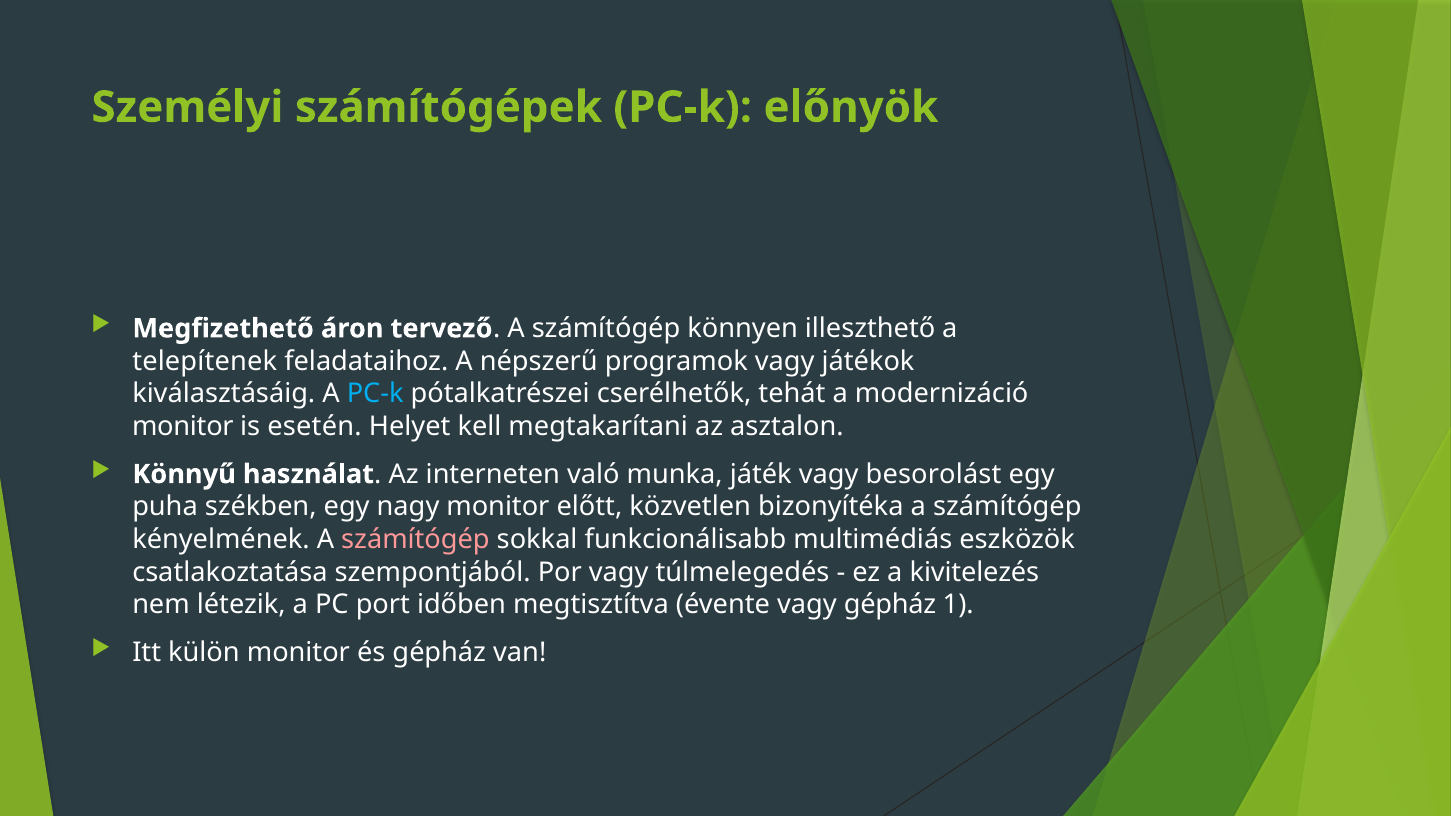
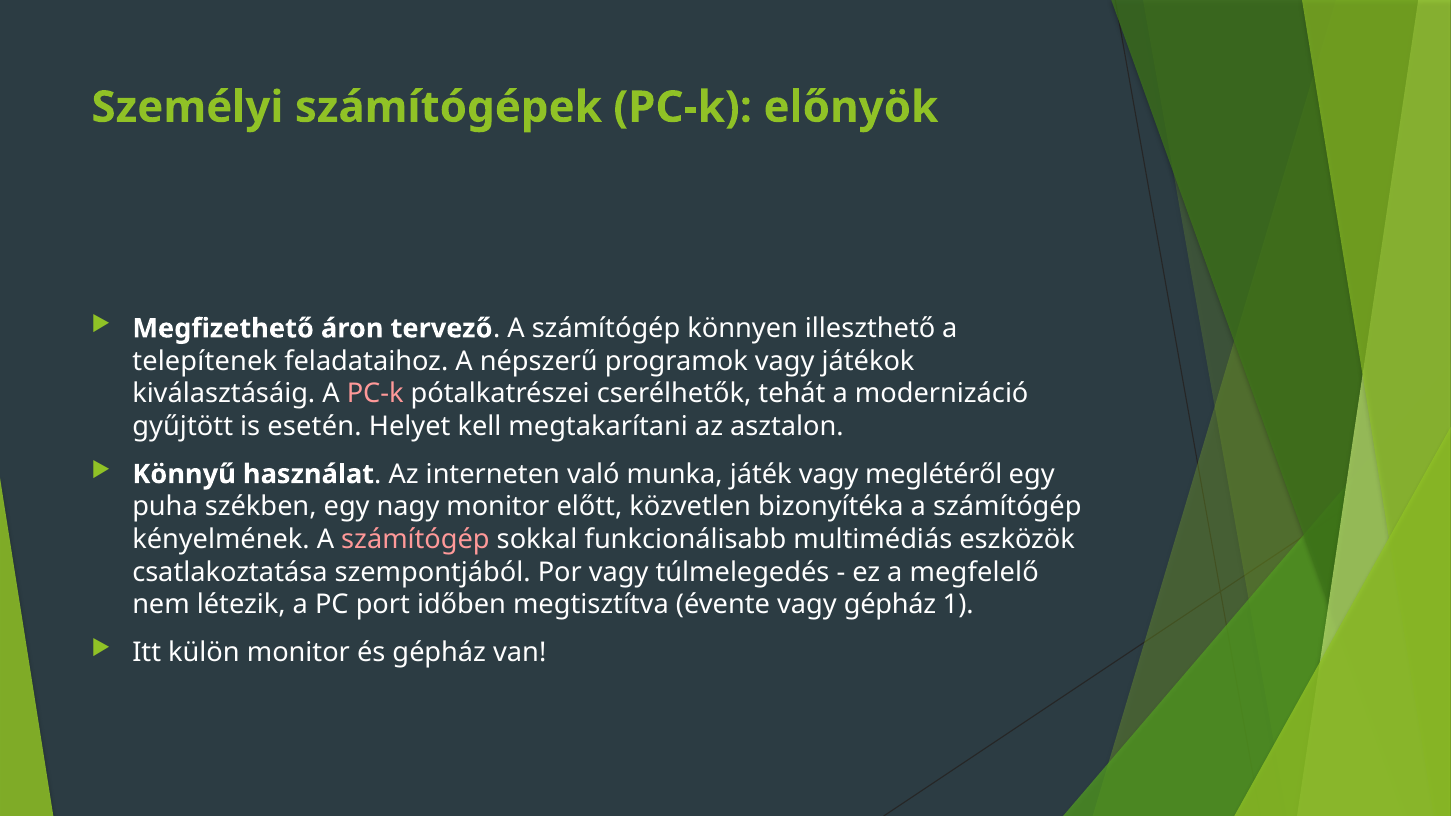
PC-k colour: light blue -> pink (375, 394)
monitor: monitor -> gyűjtött (183, 427)
besorolást: besorolást -> meglétéről (934, 474)
kivitelezés: kivitelezés -> megfelelő (974, 572)
